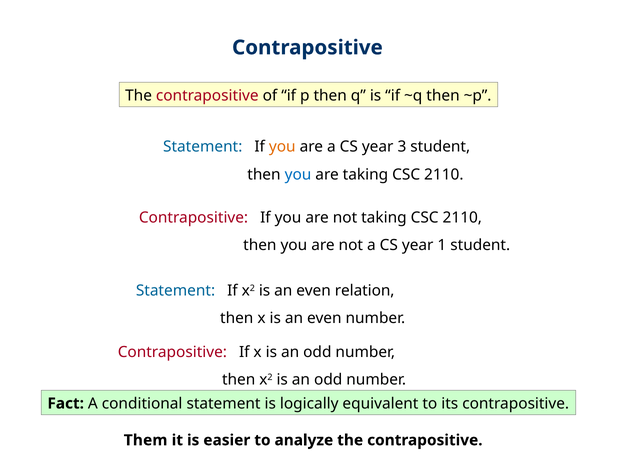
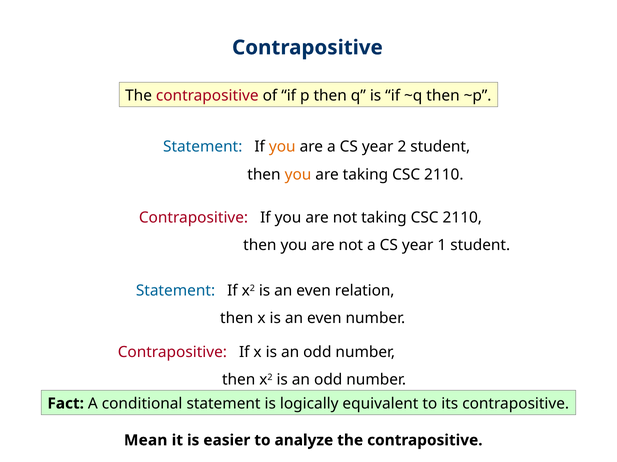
3: 3 -> 2 (402, 147)
you colour: blue -> orange (298, 175)
Them: Them -> Mean (146, 441)
